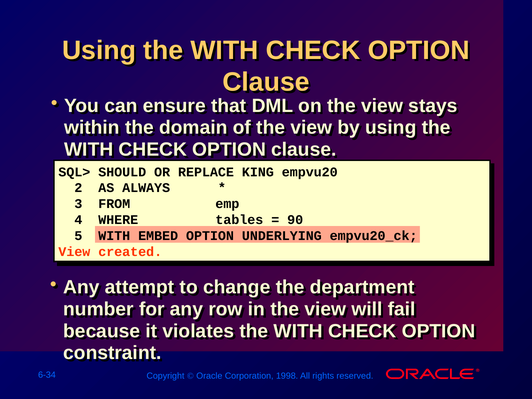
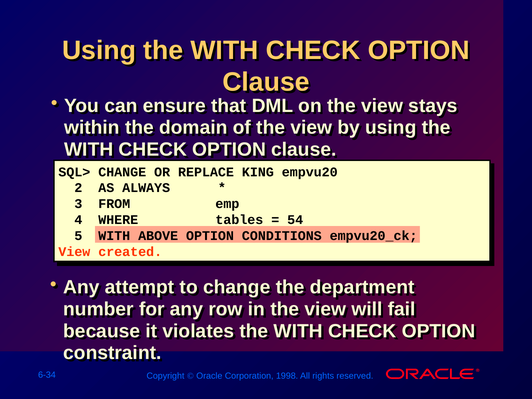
SQL> SHOULD: SHOULD -> CHANGE (122, 172)
90: 90 -> 54 (295, 220)
EMBED: EMBED -> ABOVE (158, 236)
UNDERLYING: UNDERLYING -> CONDITIONS (282, 236)
